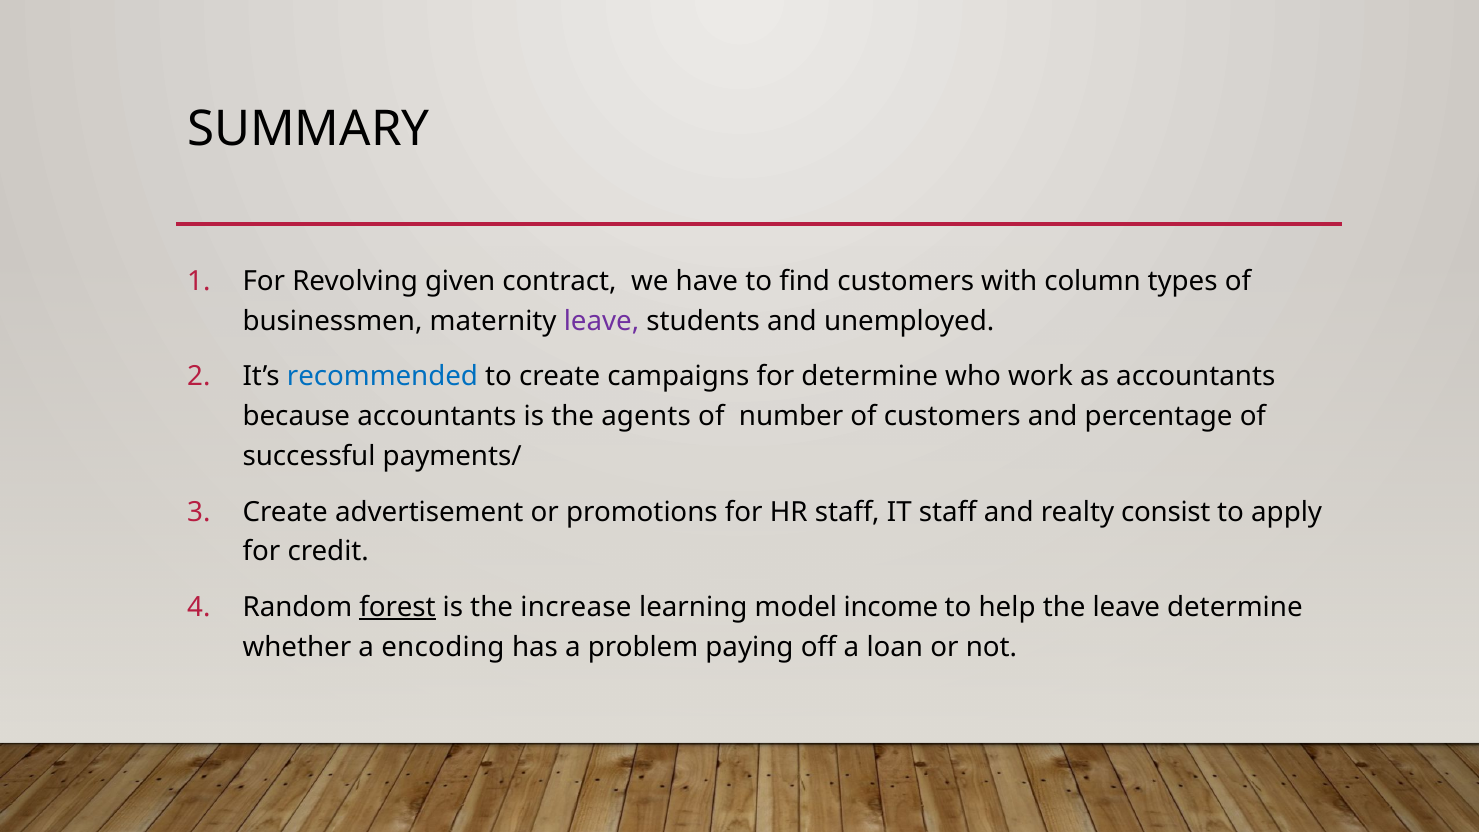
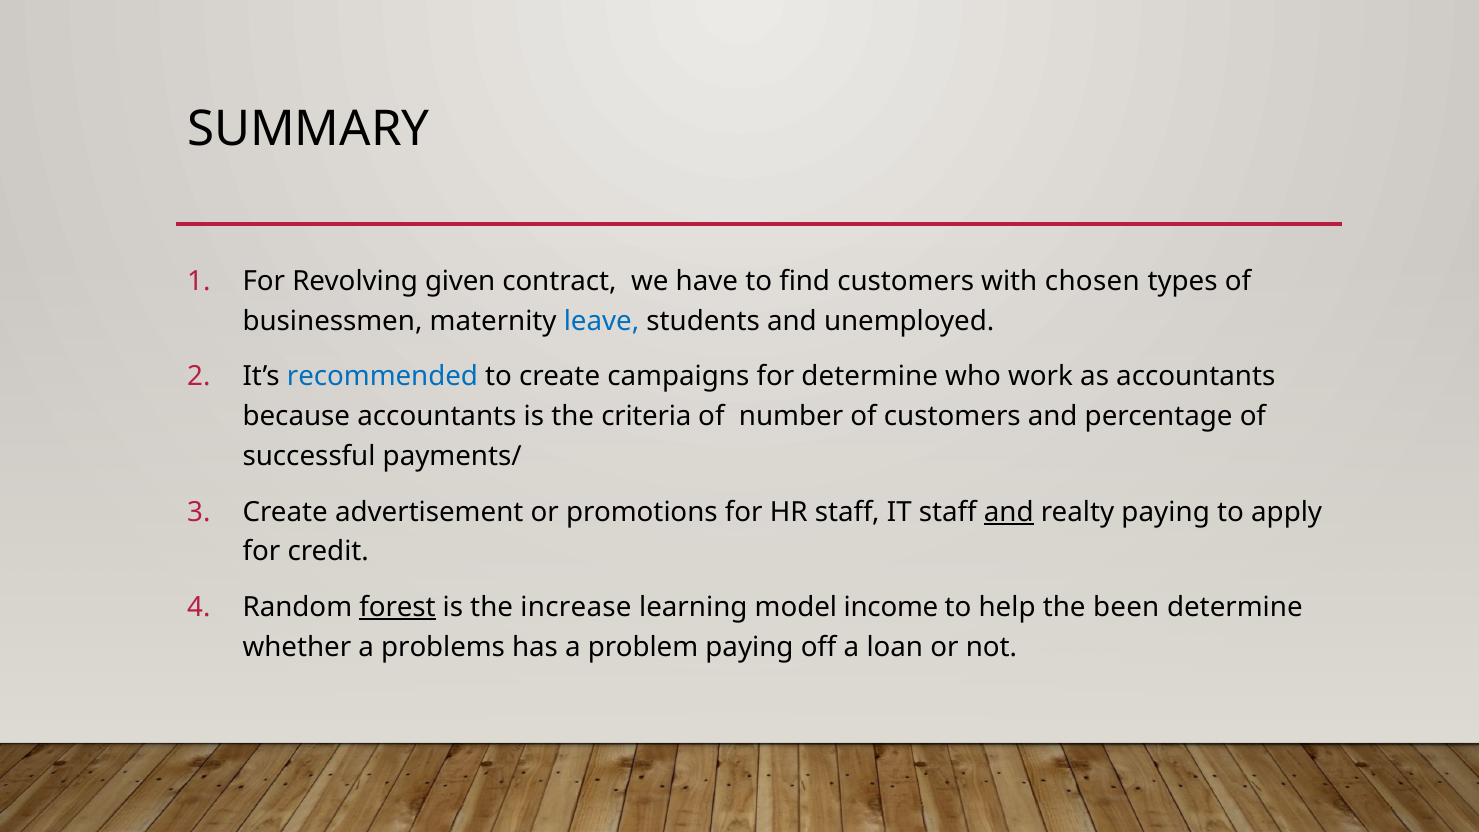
column: column -> chosen (1092, 281)
leave colour: purple -> blue (602, 321)
agents: agents -> criteria (646, 417)
and underline: none -> present (1009, 512)
realty consist: consist -> paying (1166, 512)
the leave: leave -> been (1126, 607)
encoding: encoding -> problems (443, 647)
